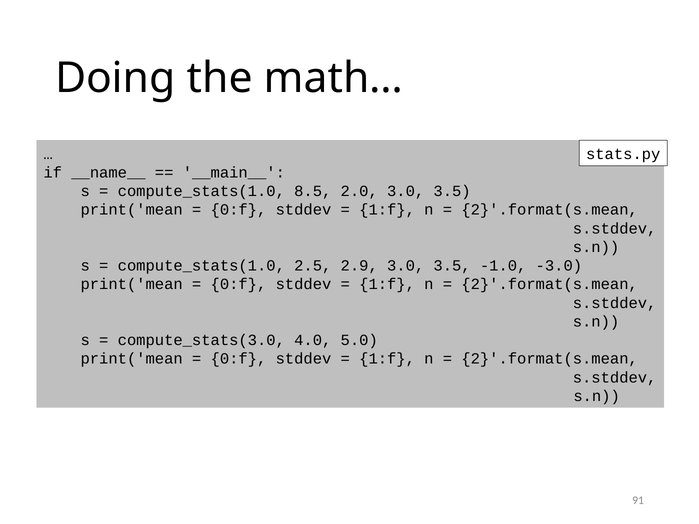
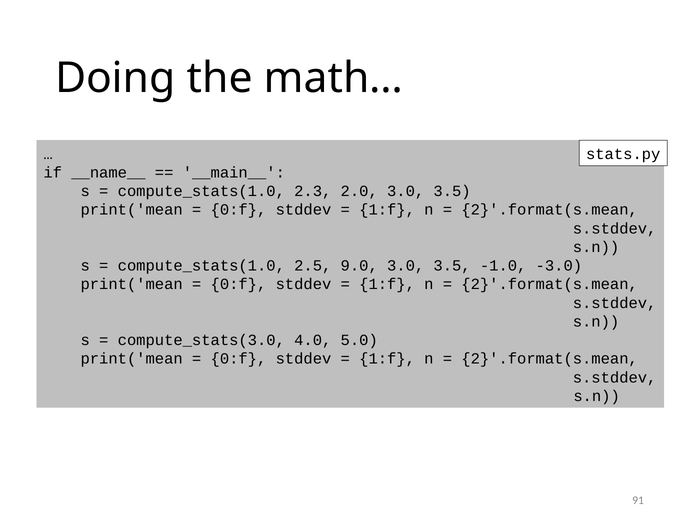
8.5: 8.5 -> 2.3 (313, 191)
2.9: 2.9 -> 9.0 (359, 266)
